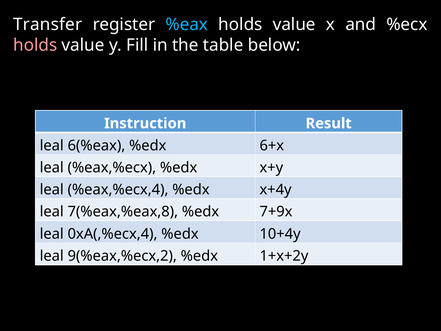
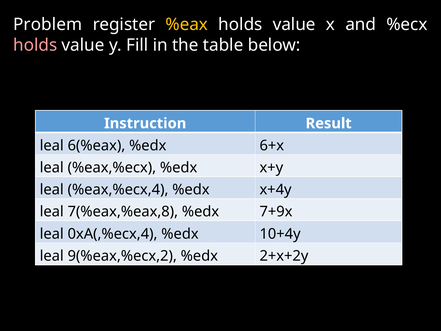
Transfer: Transfer -> Problem (48, 24)
%eax colour: light blue -> yellow (187, 24)
1+x+2y: 1+x+2y -> 2+x+2y (284, 256)
